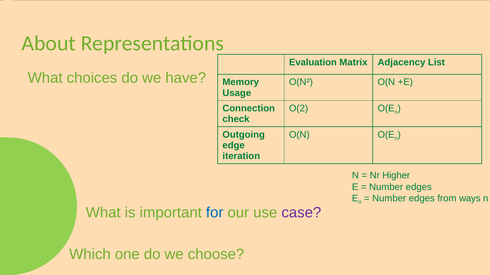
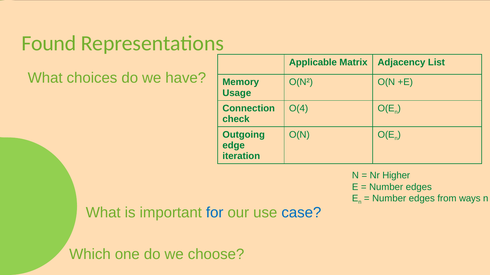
About: About -> Found (49, 43)
Evaluation: Evaluation -> Applicable (313, 63)
O(2: O(2 -> O(4 (299, 109)
case colour: purple -> blue (301, 213)
